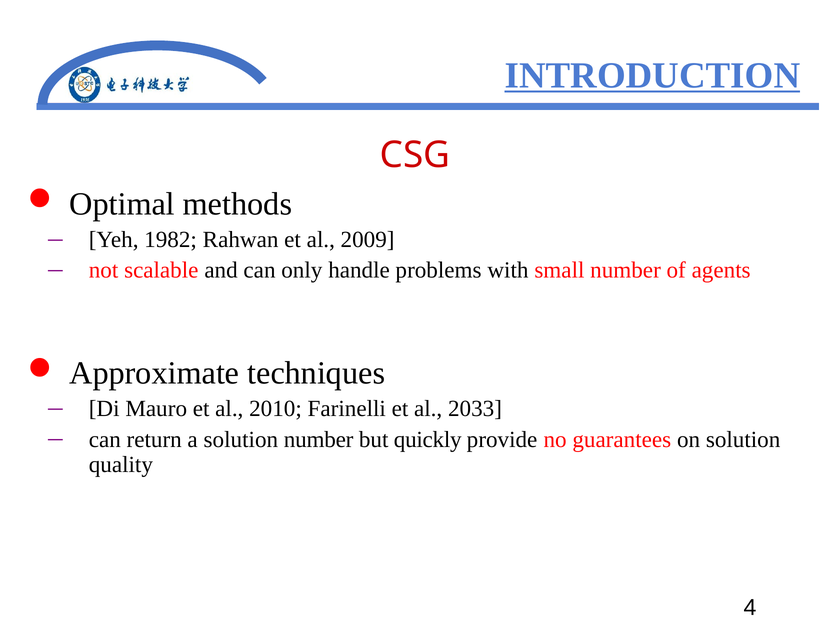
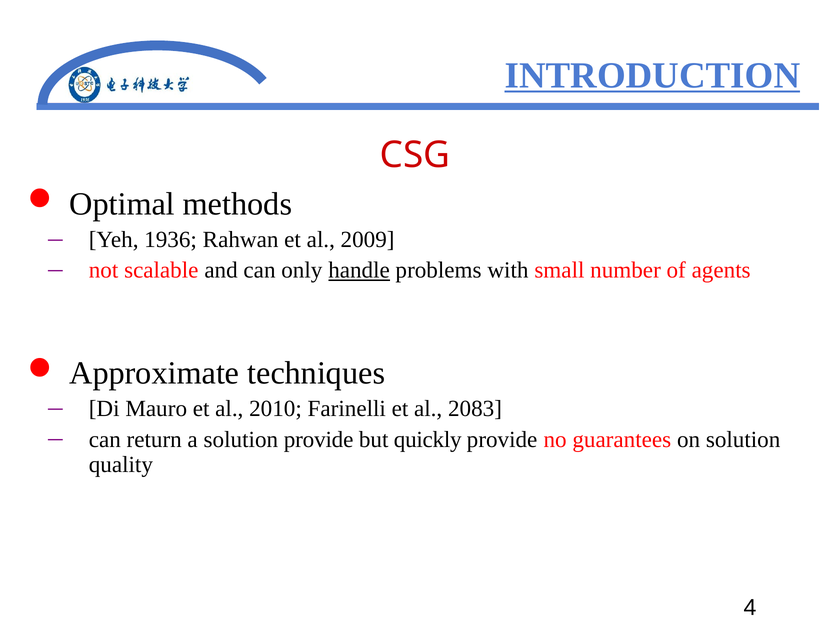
1982: 1982 -> 1936 (171, 240)
handle underline: none -> present (359, 270)
2033: 2033 -> 2083 (475, 409)
solution number: number -> provide (319, 440)
